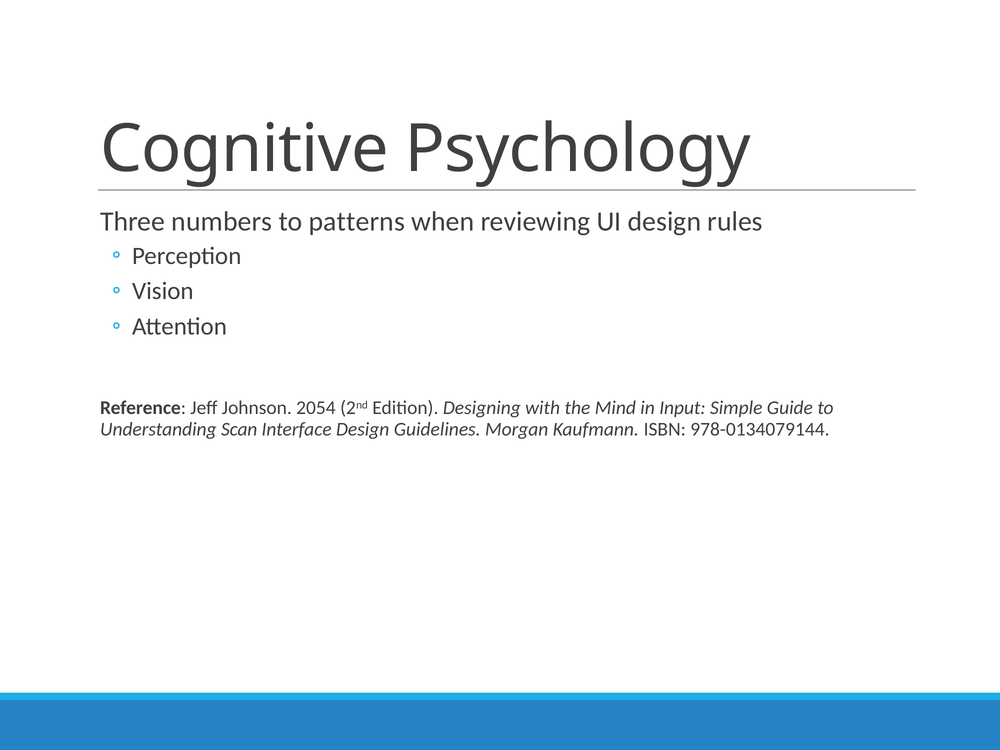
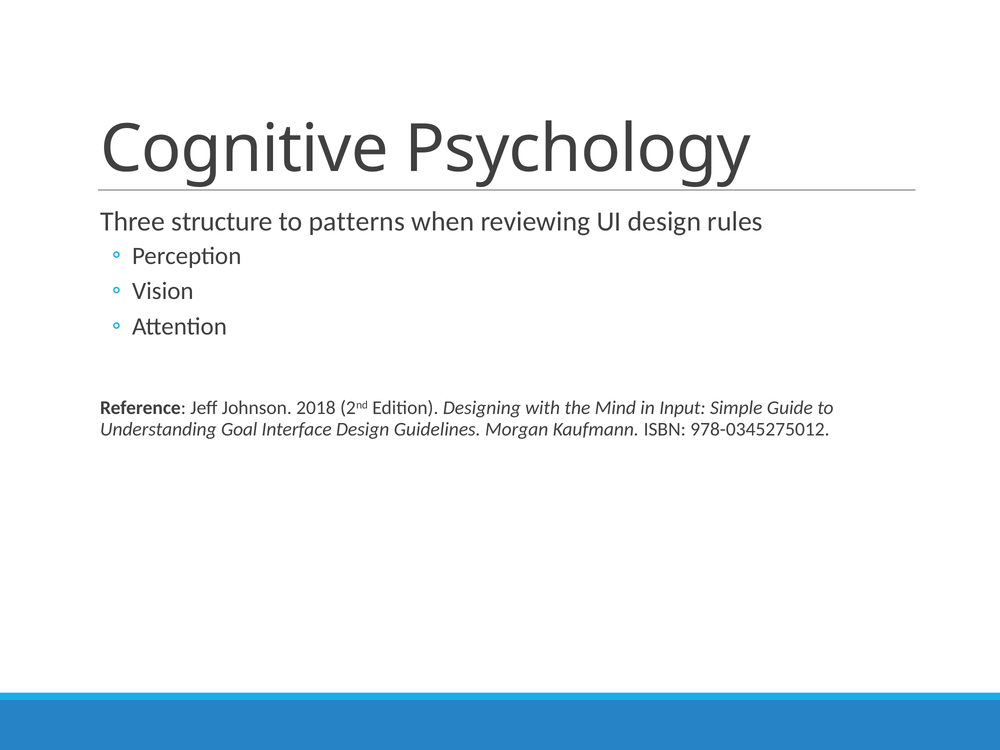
numbers: numbers -> structure (222, 222)
2054: 2054 -> 2018 (316, 408)
Scan: Scan -> Goal (239, 429)
978-0134079144: 978-0134079144 -> 978-0345275012 (760, 429)
